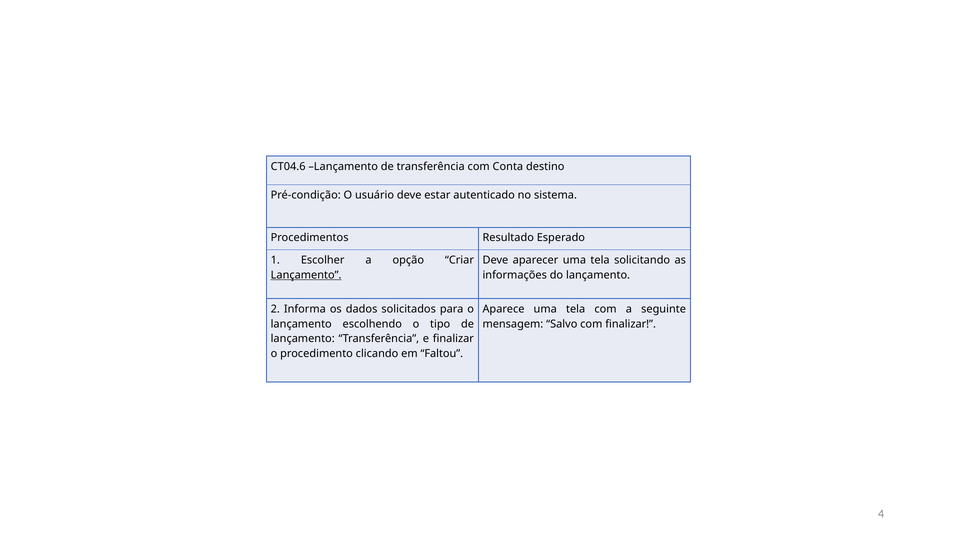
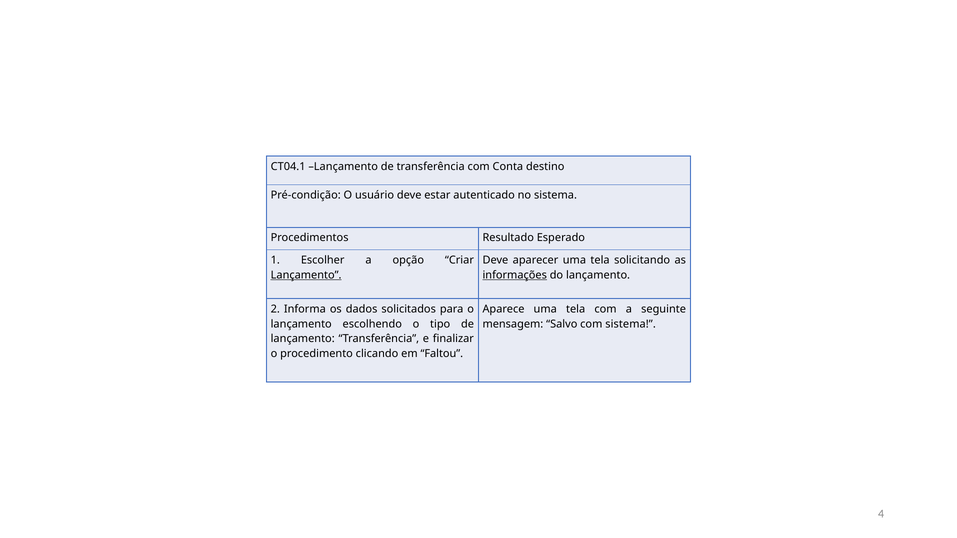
CT04.6: CT04.6 -> CT04.1 (288, 167)
informações underline: none -> present (515, 275)
com finalizar: finalizar -> sistema (631, 324)
